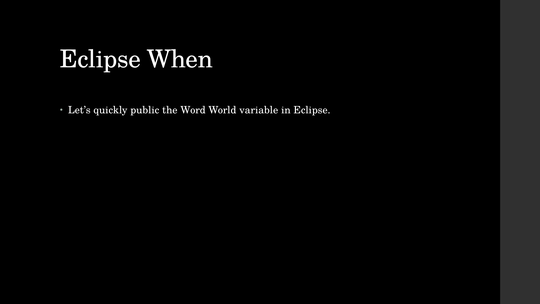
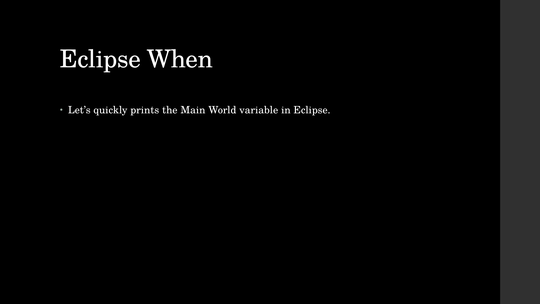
public: public -> prints (145, 110)
Word: Word -> Main (193, 110)
